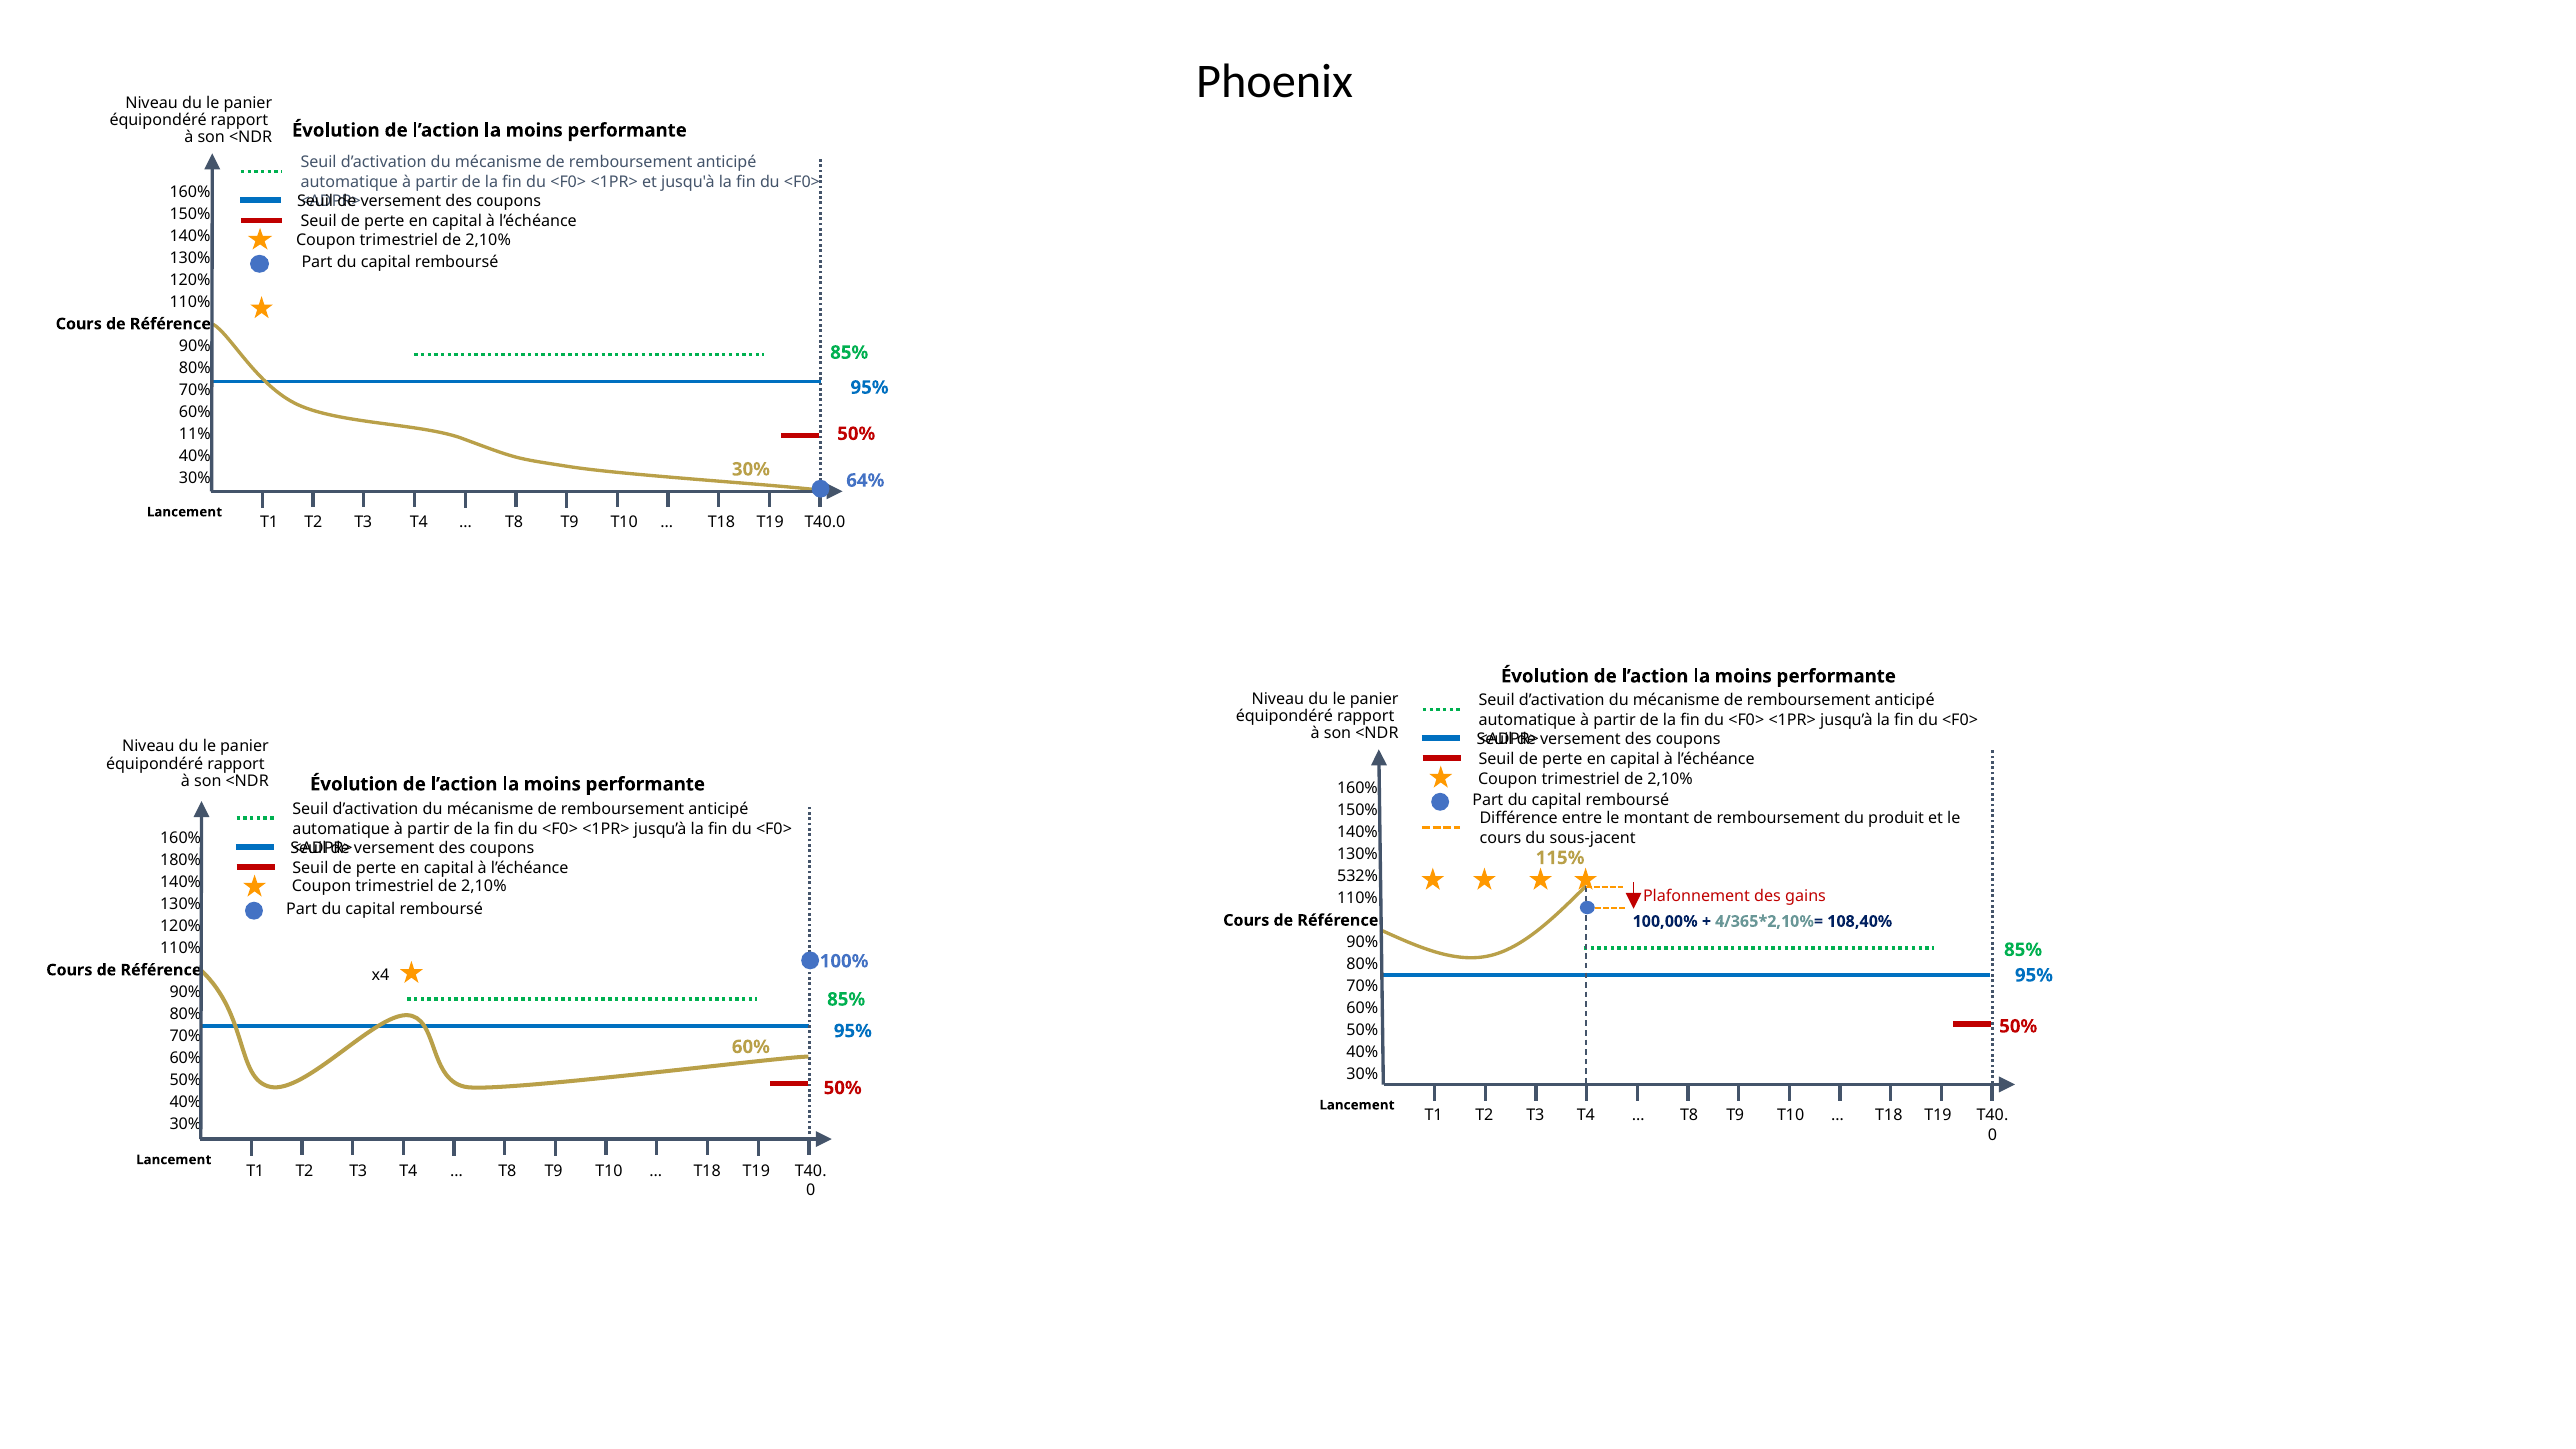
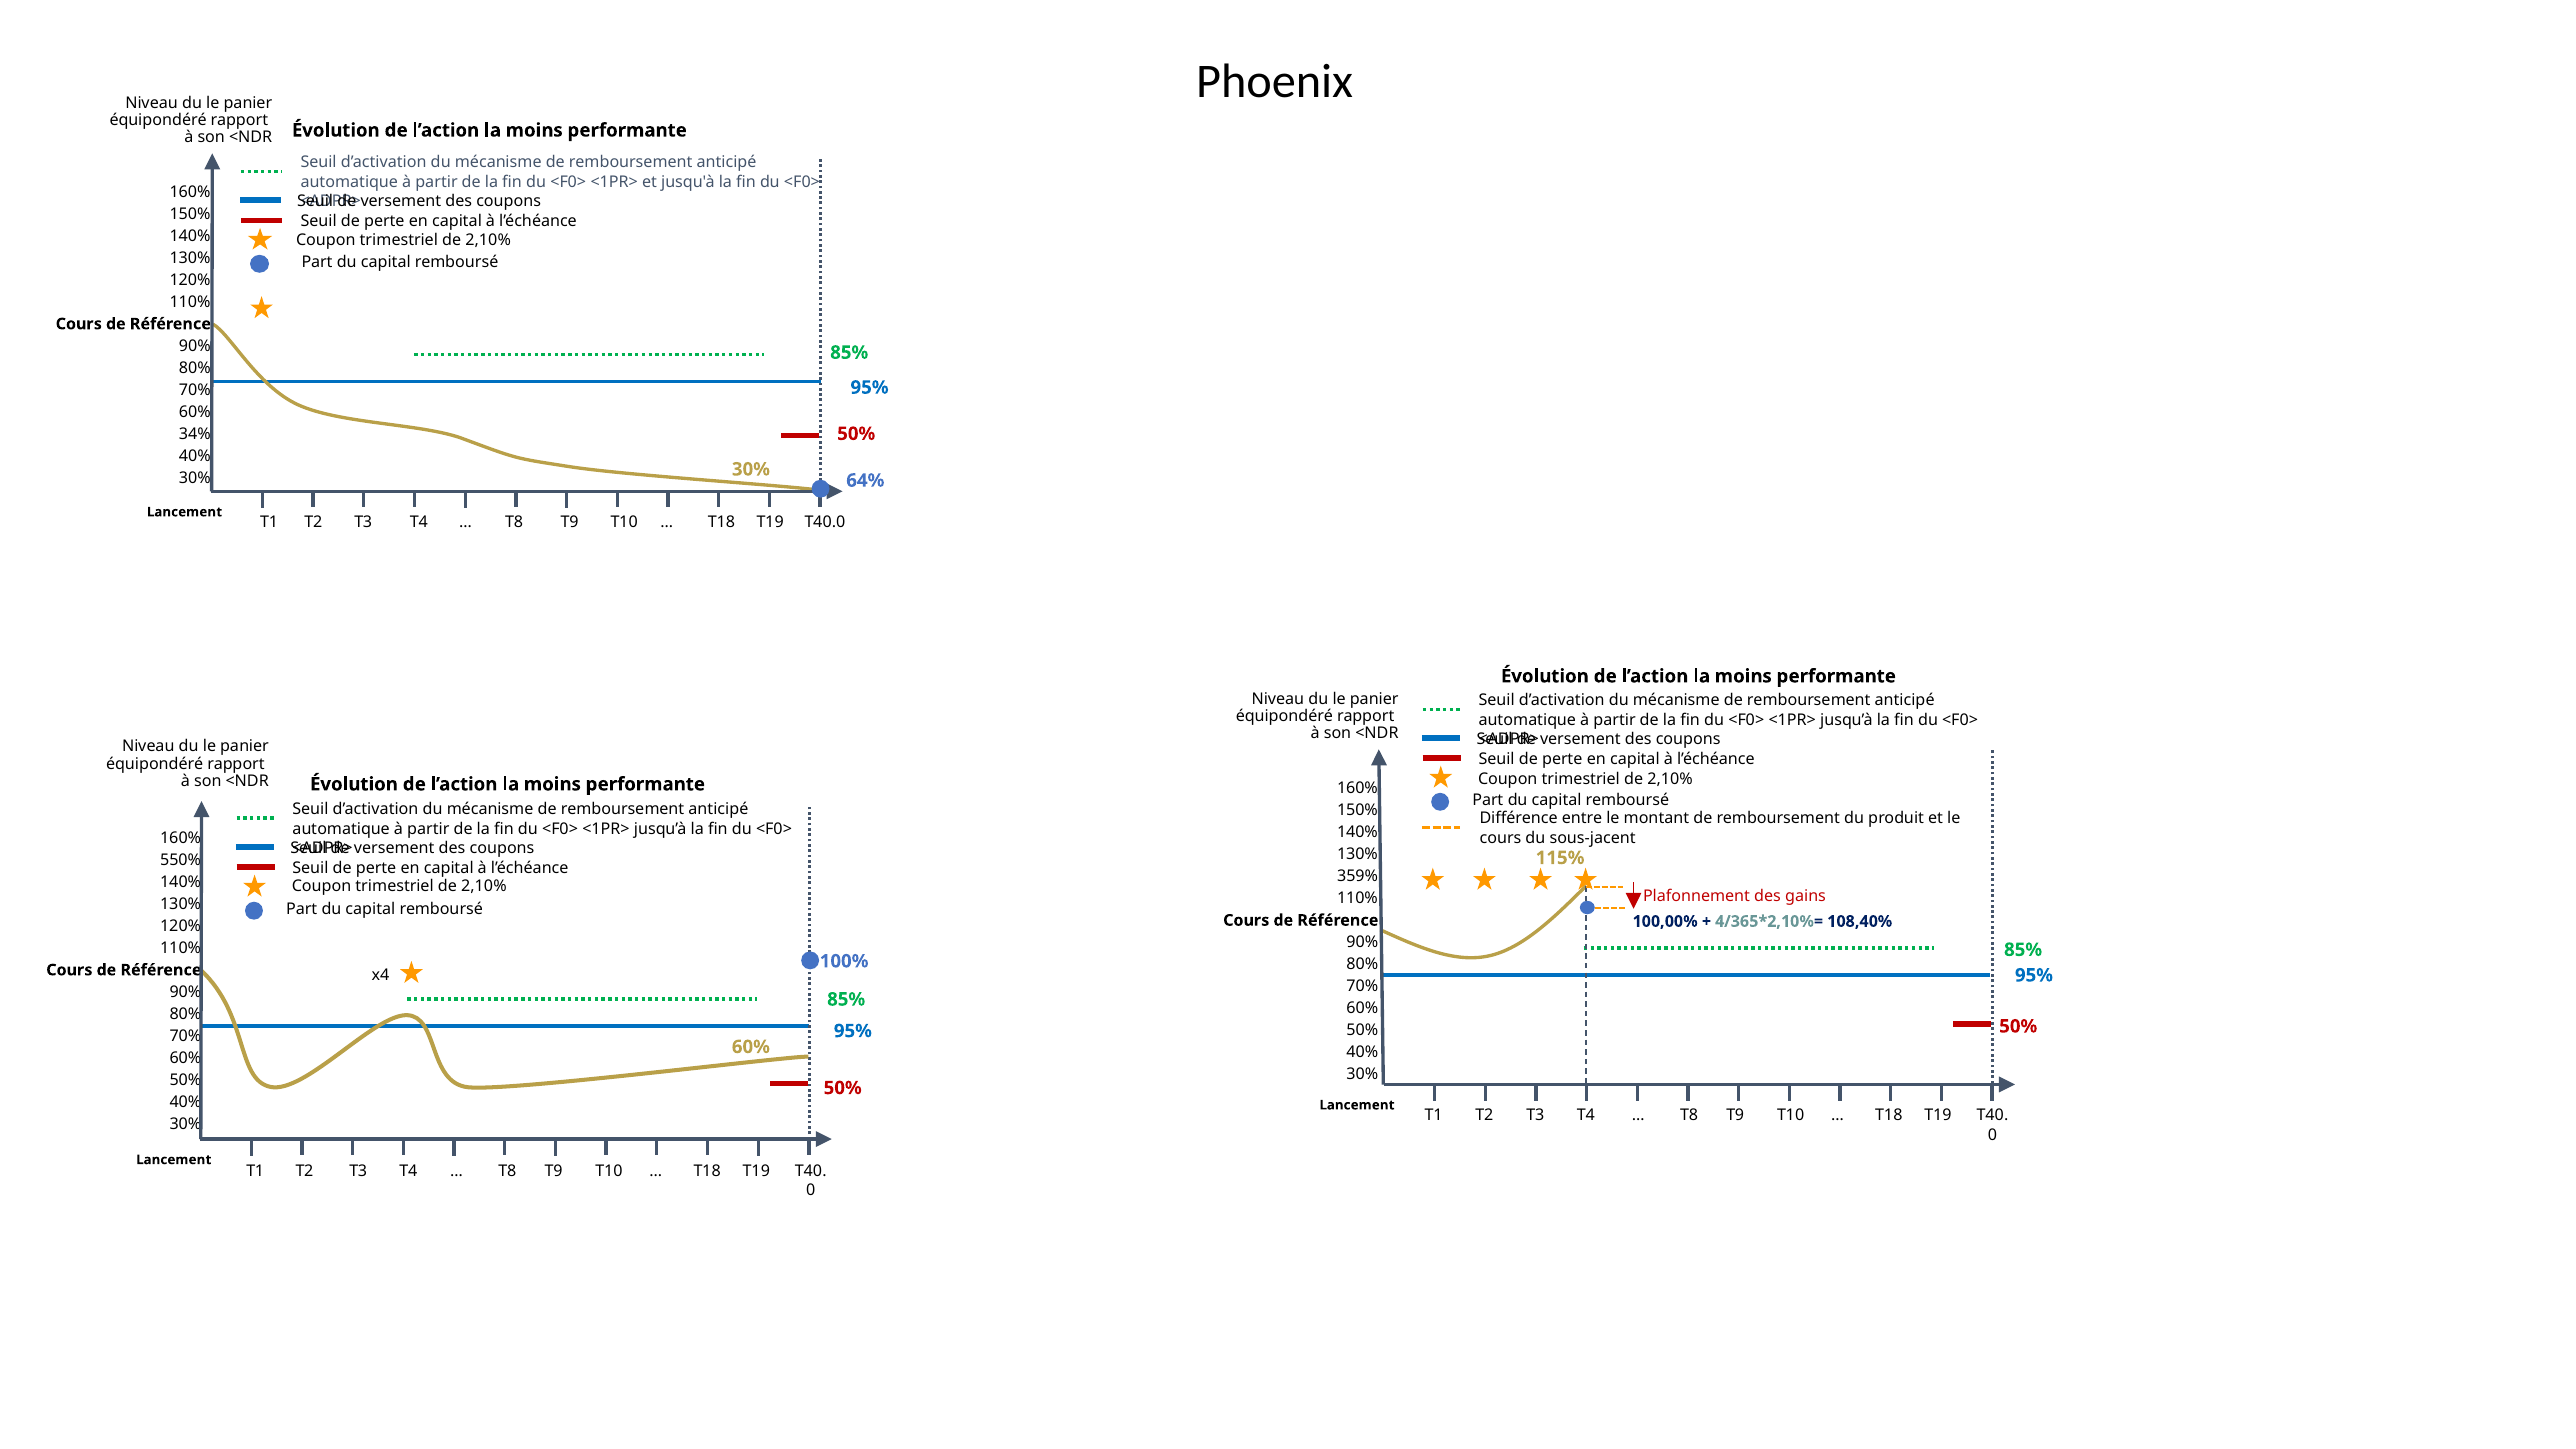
11%: 11% -> 34% (195, 434)
180%: 180% -> 550% (181, 860)
532%: 532% -> 359% (1358, 876)
